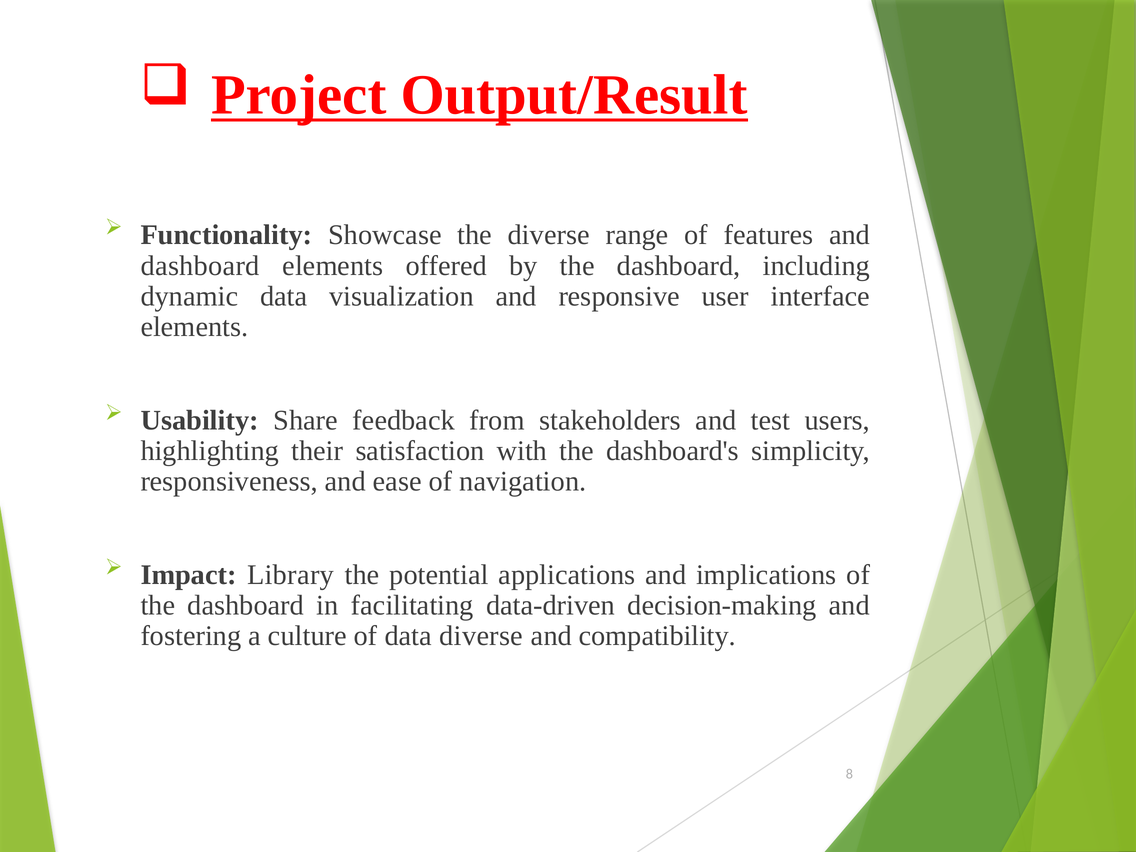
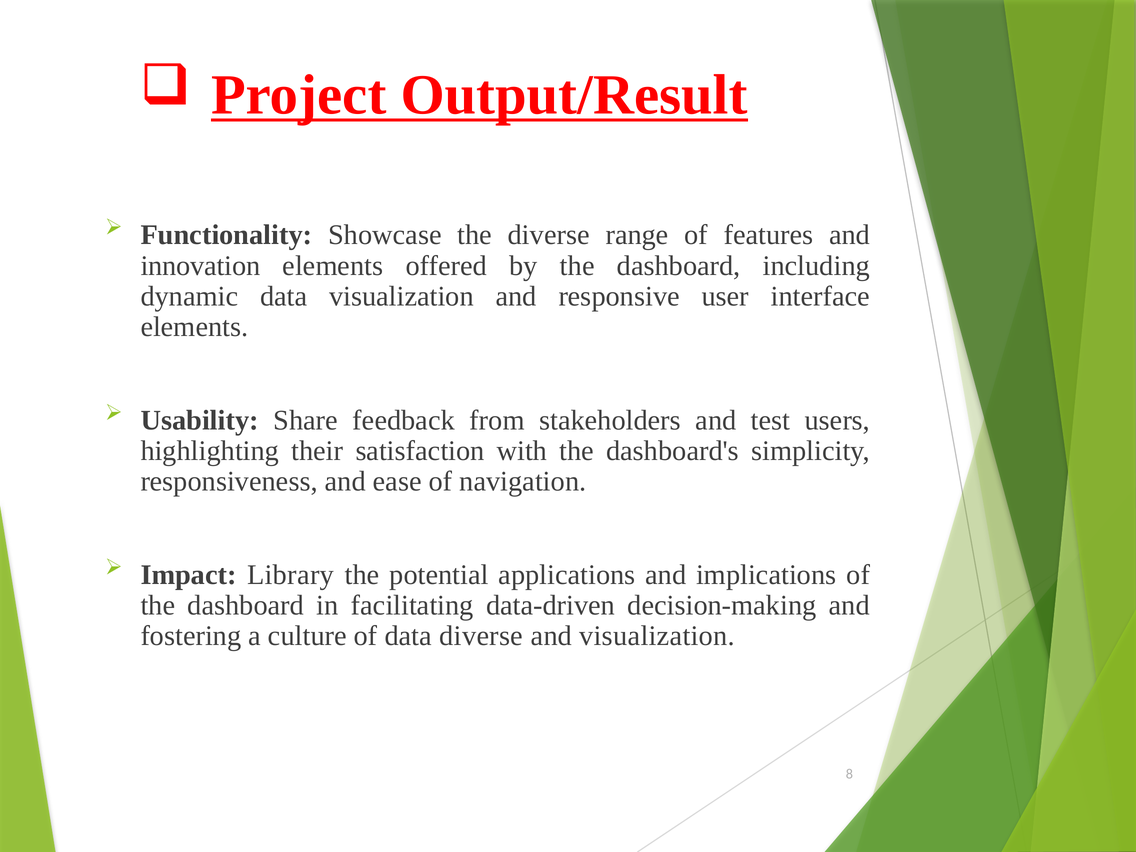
dashboard: dashboard -> innovation (200, 266)
and compatibility: compatibility -> visualization (657, 636)
